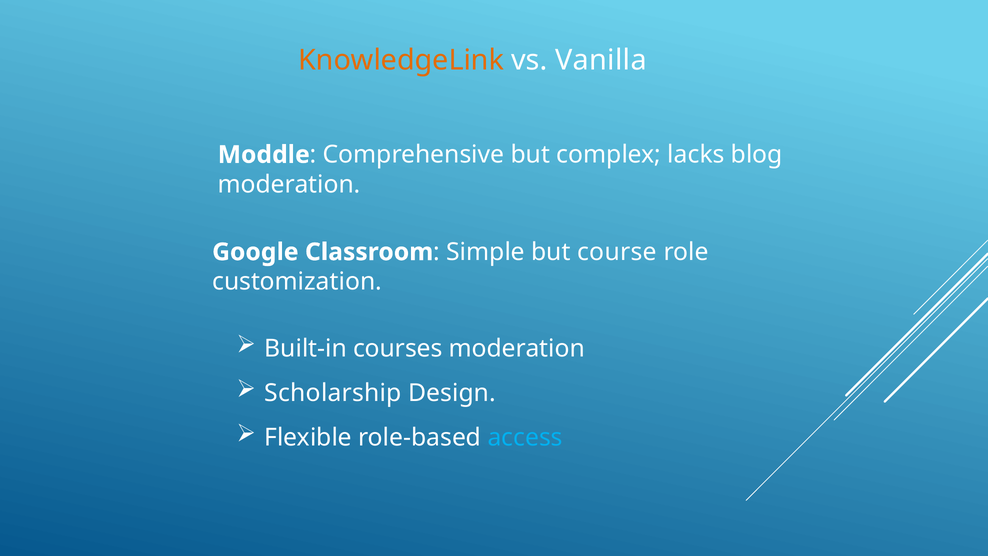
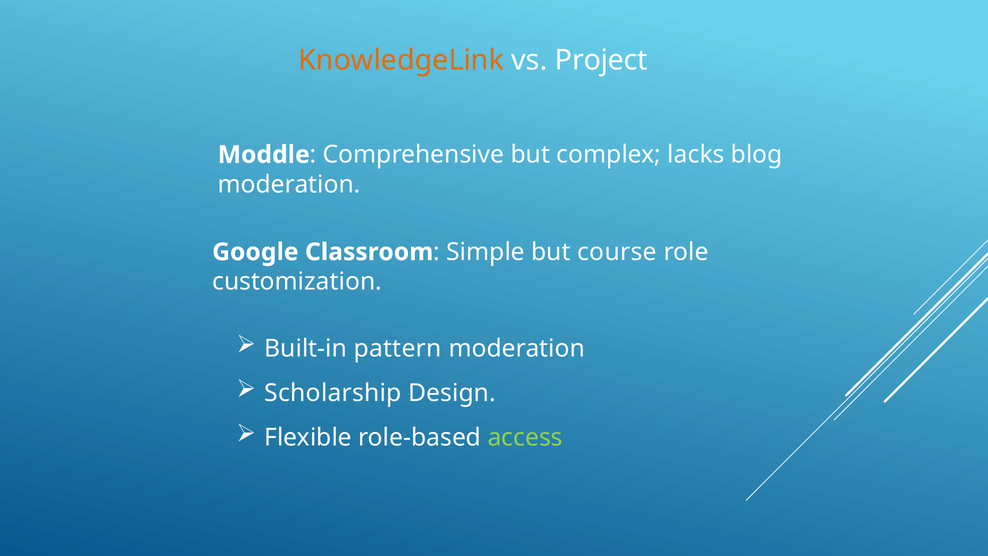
Vanilla: Vanilla -> Project (601, 60)
courses: courses -> pattern (398, 348)
access colour: light blue -> light green (525, 437)
